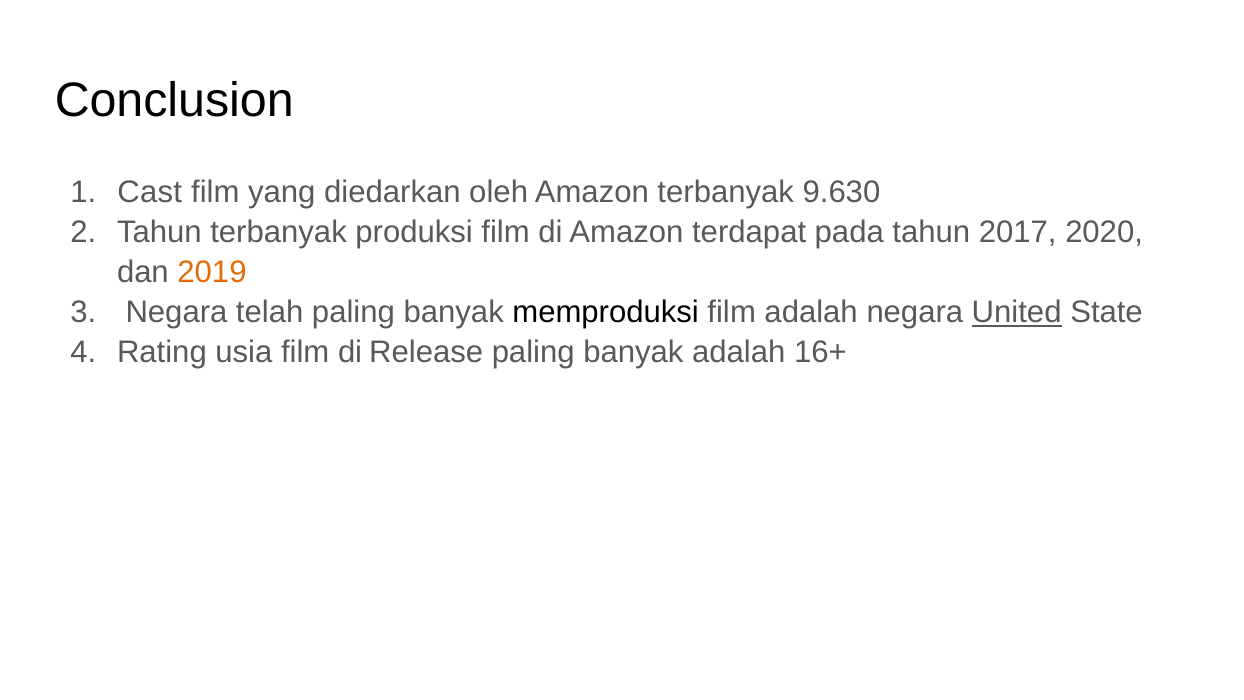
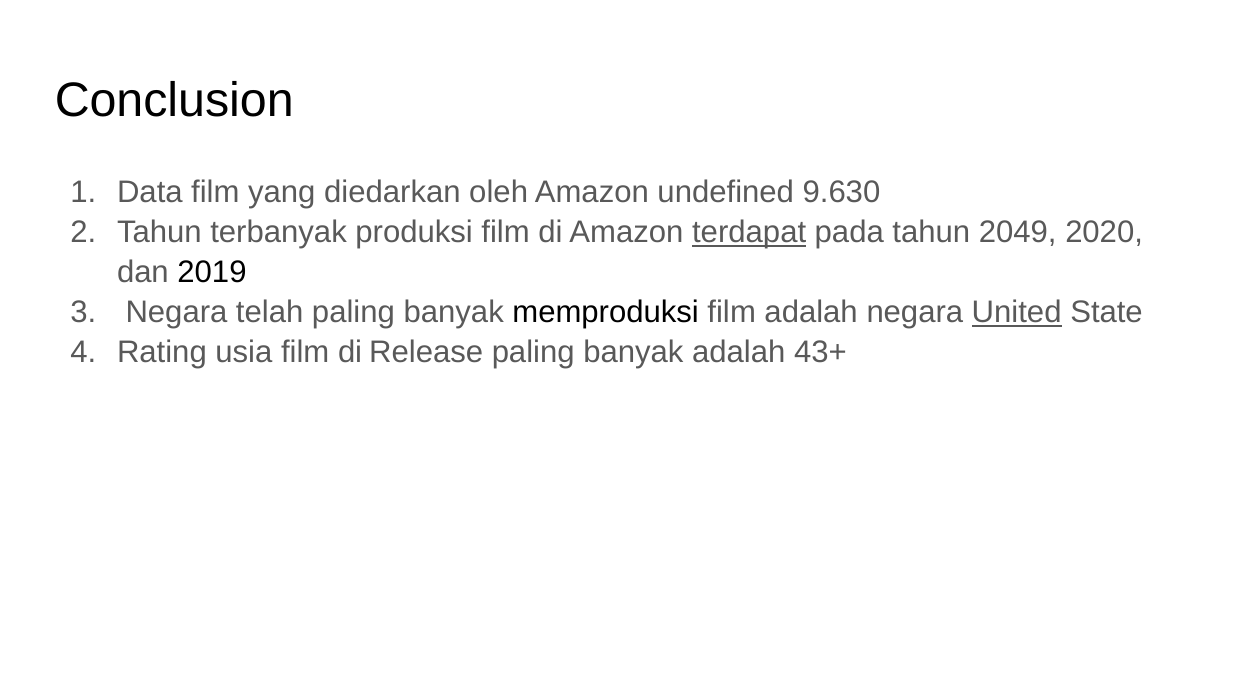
Cast: Cast -> Data (150, 192)
Amazon terbanyak: terbanyak -> undefined (726, 192)
terdapat underline: none -> present (749, 232)
2017: 2017 -> 2049 (1018, 232)
2019 colour: orange -> black (212, 272)
16+: 16+ -> 43+ (820, 352)
